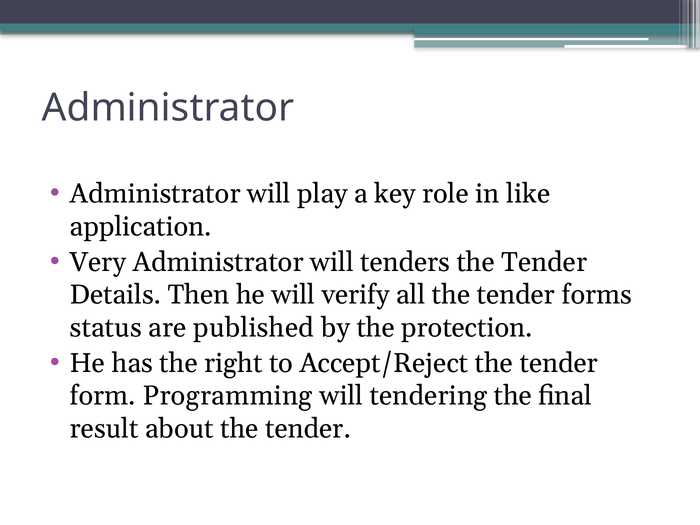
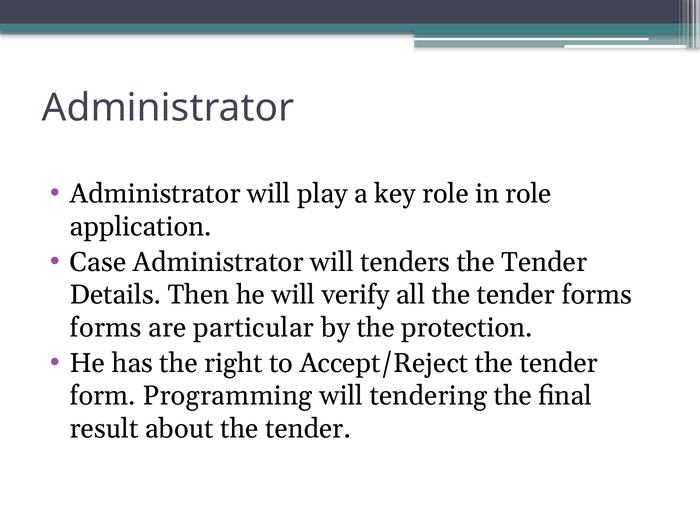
in like: like -> role (528, 194)
Very: Very -> Case (98, 262)
status: status -> forms (106, 328)
published: published -> particular (254, 328)
